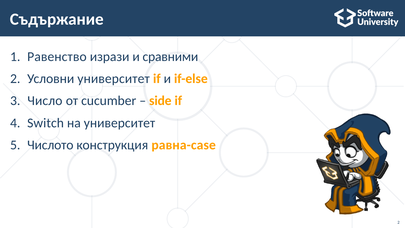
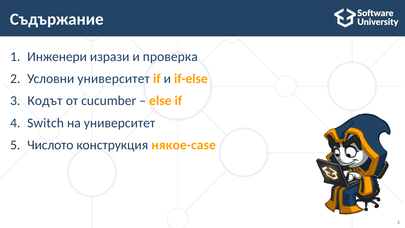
Равенство: Равенство -> Инженери (57, 57)
сравними: сравними -> проверка (170, 57)
Число: Число -> Кодът (45, 101)
side: side -> еlse (160, 101)
равна-case: равна-case -> някое-case (184, 145)
